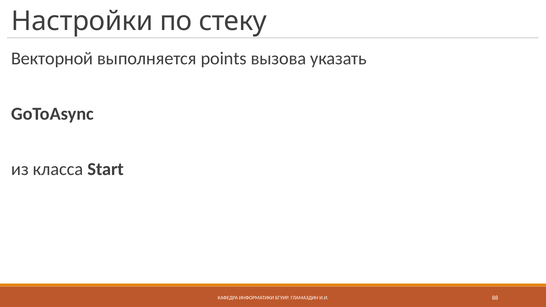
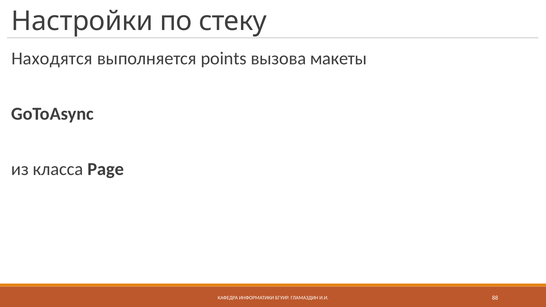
Векторной: Векторной -> Находятся (52, 59)
указать: указать -> макеты (339, 59)
Start: Start -> Page (106, 169)
